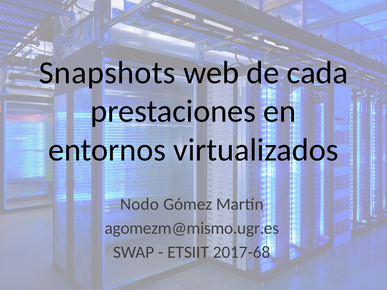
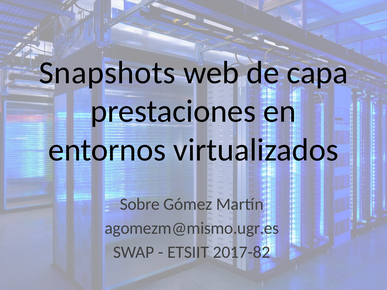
cada: cada -> capa (317, 73)
Nodo: Nodo -> Sobre (140, 204)
2017-68: 2017-68 -> 2017-82 (242, 252)
